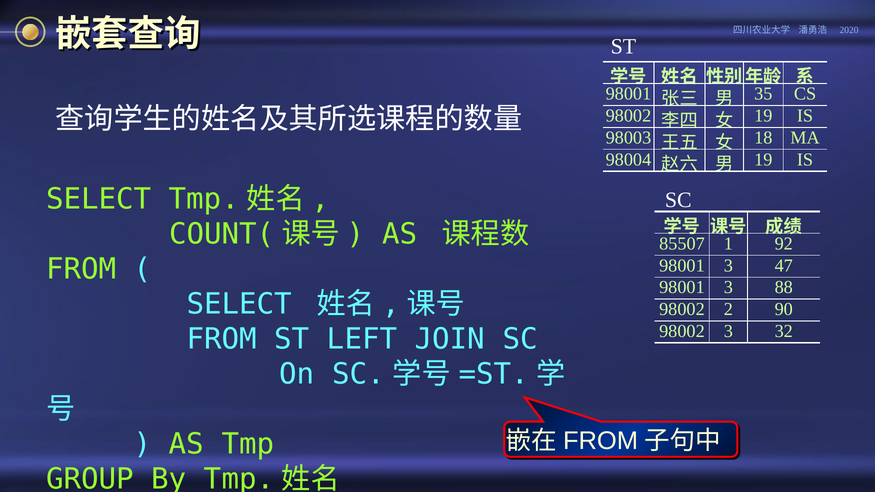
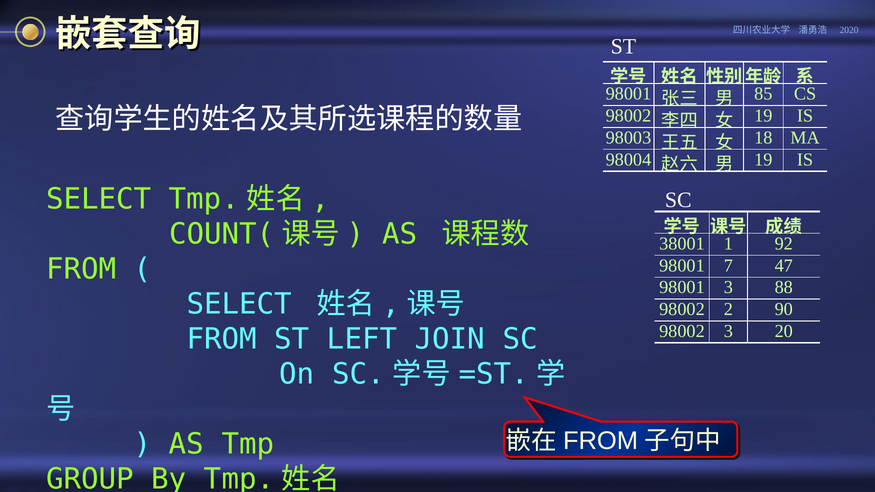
35: 35 -> 85 (763, 94)
85507: 85507 -> 38001 (682, 244)
3: 3 -> 7 (728, 266)
32: 32 -> 20 (784, 331)
